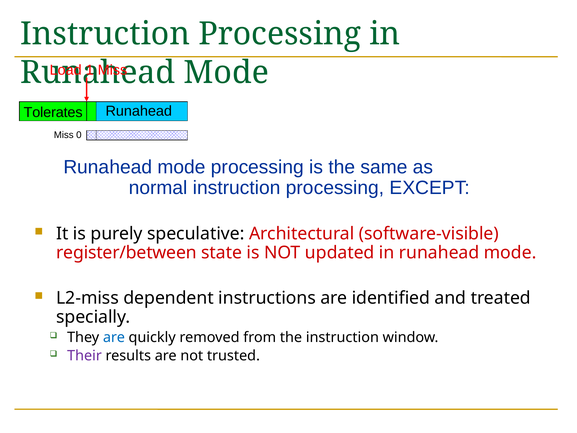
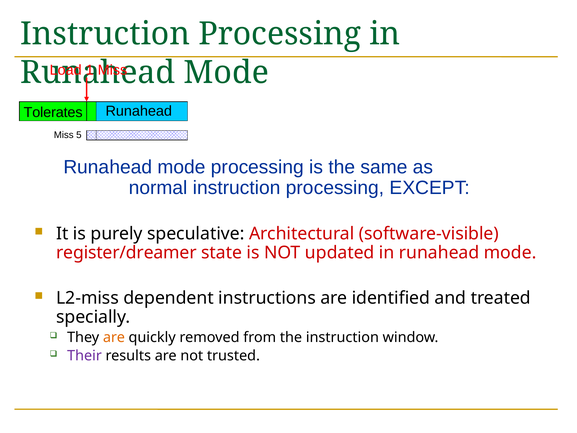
0: 0 -> 5 (79, 135)
register/between: register/between -> register/dreamer (126, 253)
are colour: blue -> orange (114, 337)
